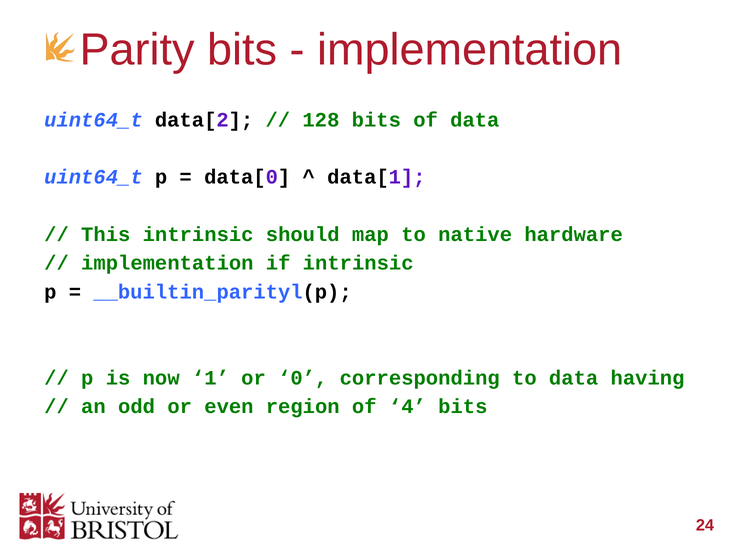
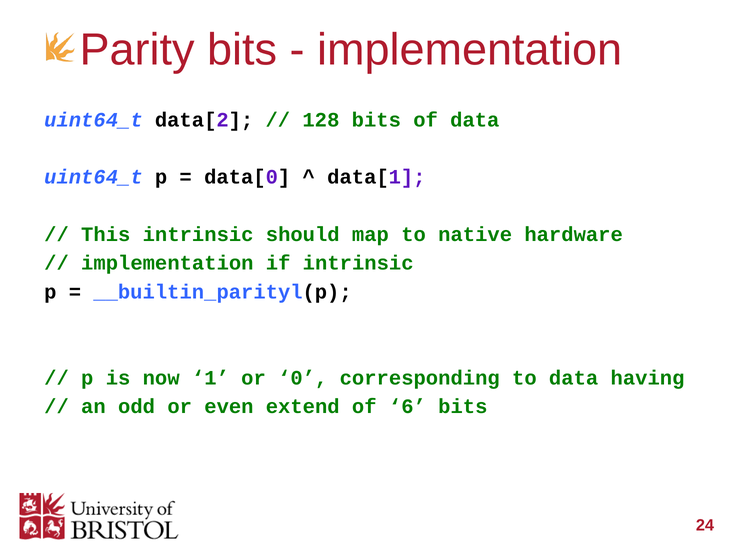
region: region -> extend (303, 406)
4: 4 -> 6 (407, 406)
